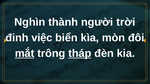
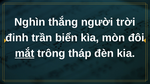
thành: thành -> thắng (63, 22)
việc: việc -> trần (42, 38)
tháp underline: present -> none (80, 54)
